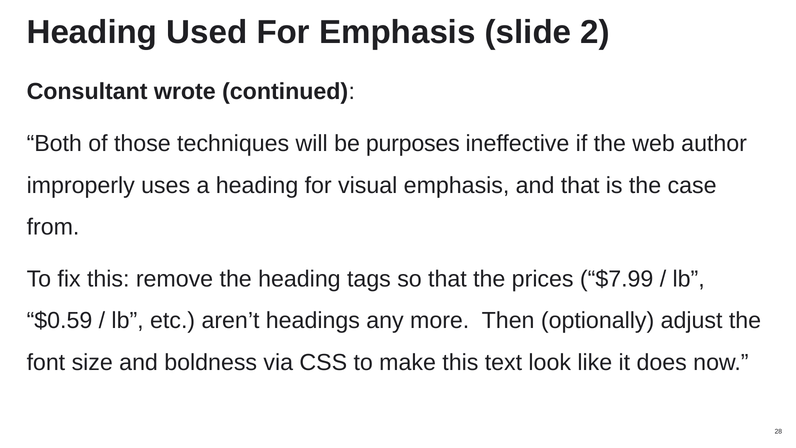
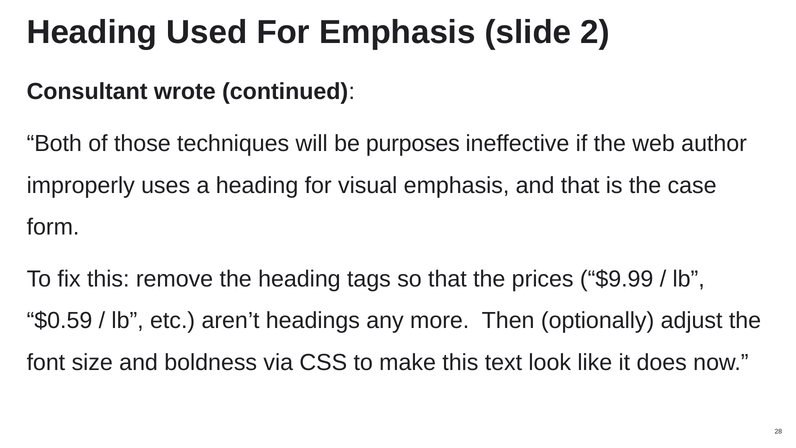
from: from -> form (53, 227)
$7.99: $7.99 -> $9.99 (617, 279)
